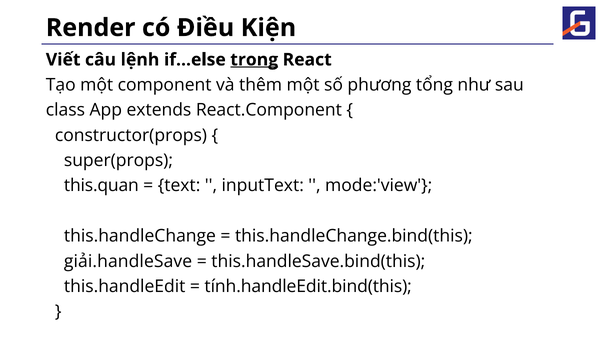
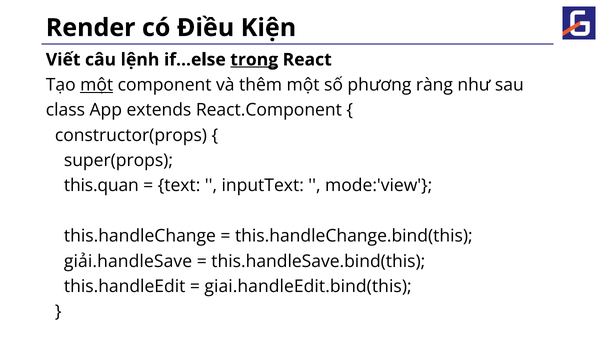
một underline: none -> present (97, 85)
tổng: tổng -> ràng (434, 85)
tính.handleEdit.bind(this: tính.handleEdit.bind(this -> giai.handleEdit.bind(this (308, 286)
